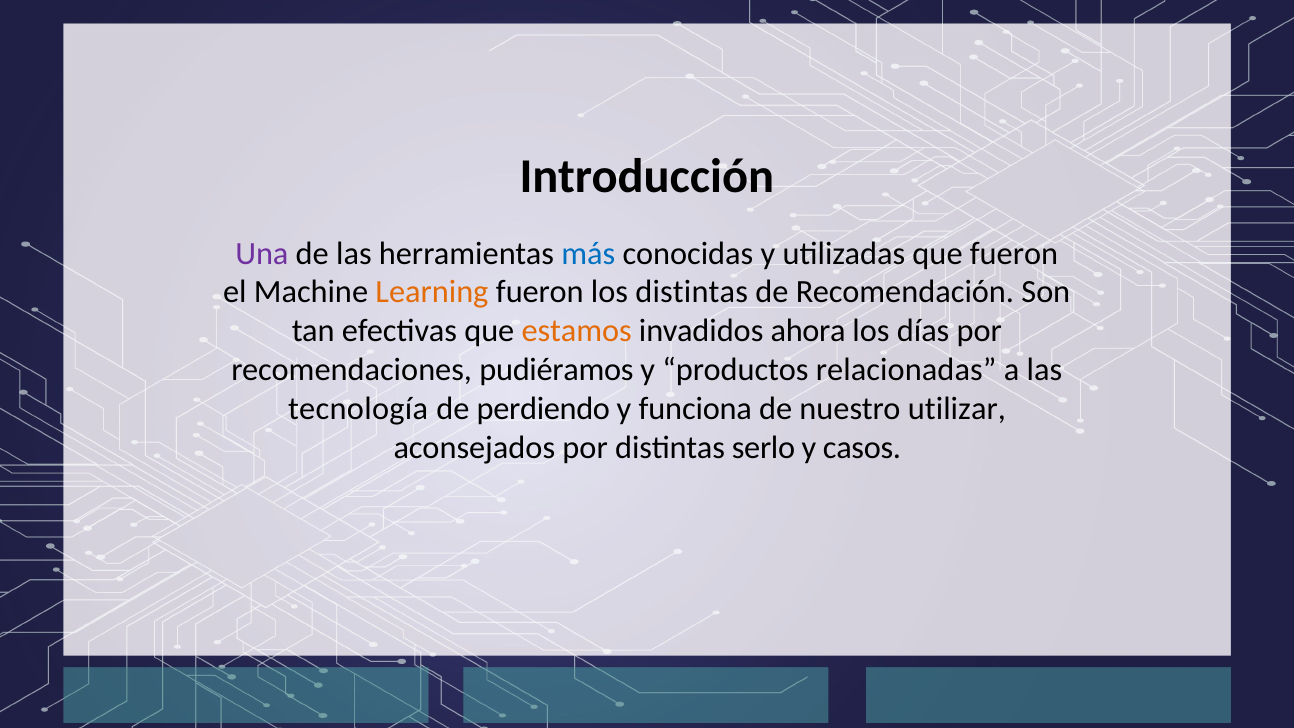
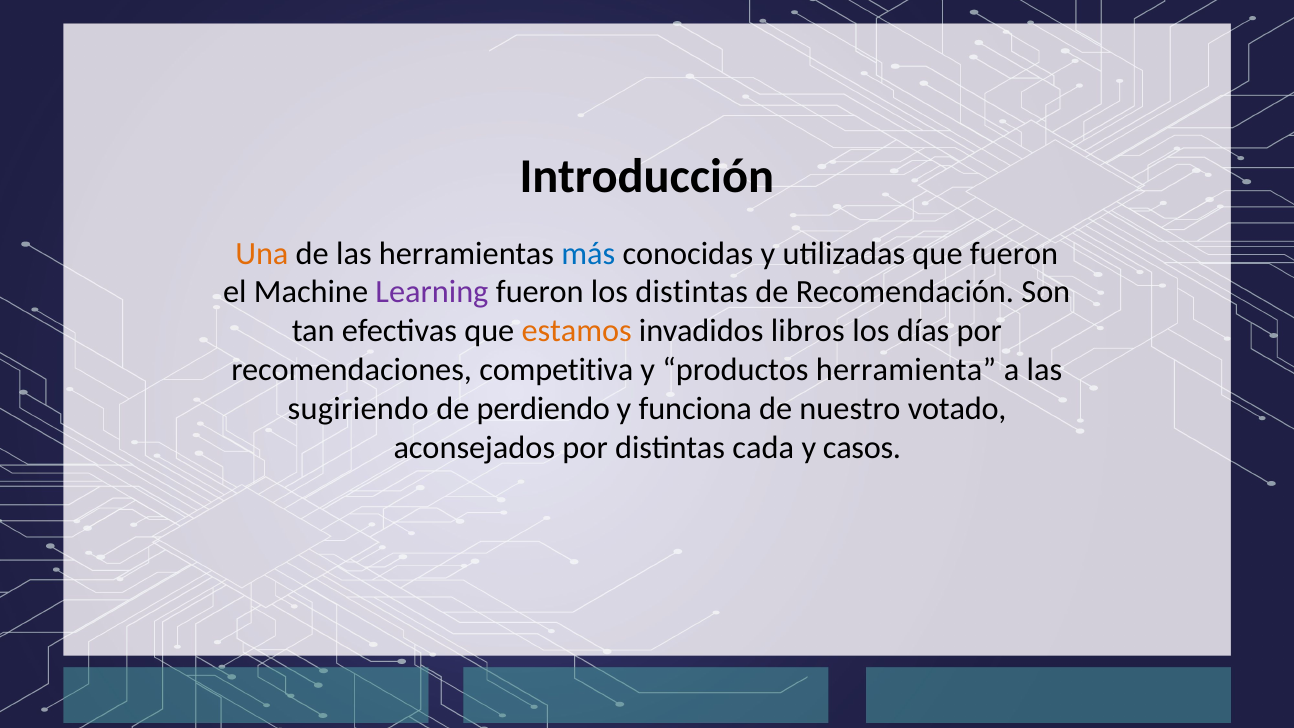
Una colour: purple -> orange (262, 253)
Learning colour: orange -> purple (432, 292)
ahora: ahora -> libros (808, 331)
pudiéramos: pudiéramos -> competitiva (556, 370)
relacionadas: relacionadas -> herramienta (906, 370)
tecnología: tecnología -> sugiriendo (358, 409)
utilizar: utilizar -> votado (957, 409)
serlo: serlo -> cada (763, 447)
